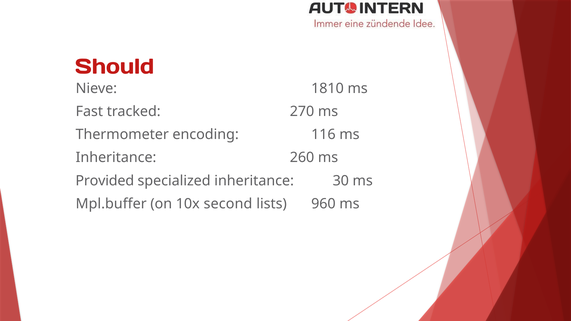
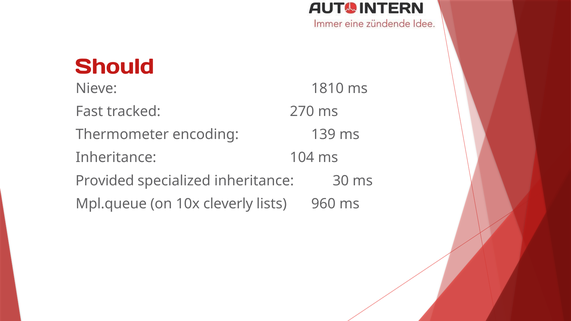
116: 116 -> 139 (323, 135)
260: 260 -> 104 (302, 158)
Mpl.buffer: Mpl.buffer -> Mpl.queue (111, 204)
second: second -> cleverly (228, 204)
